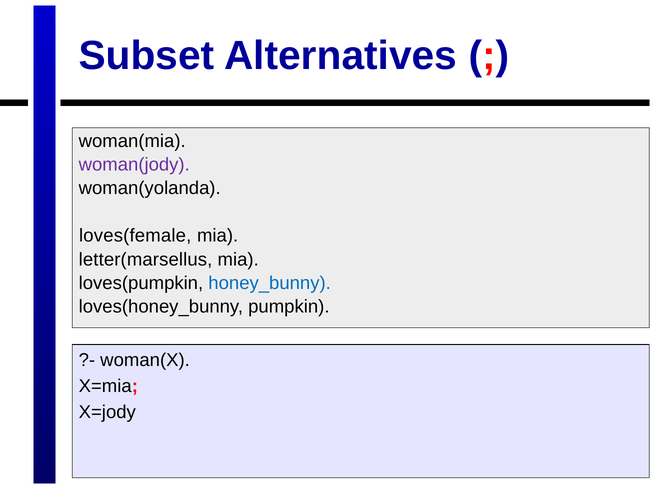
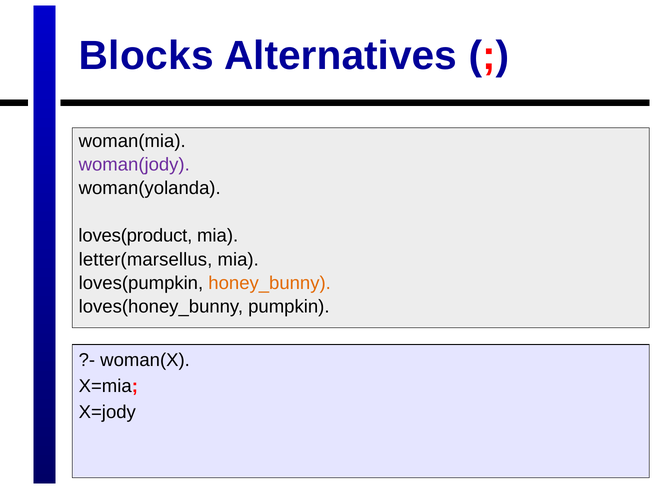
Subset: Subset -> Blocks (146, 56)
loves(female: loves(female -> loves(product (135, 236)
honey_bunny colour: blue -> orange (270, 283)
